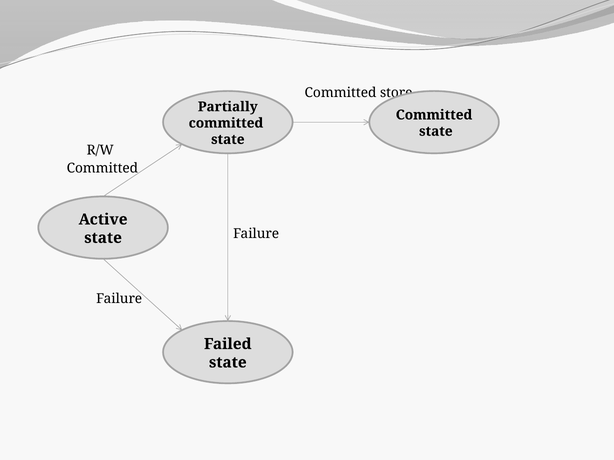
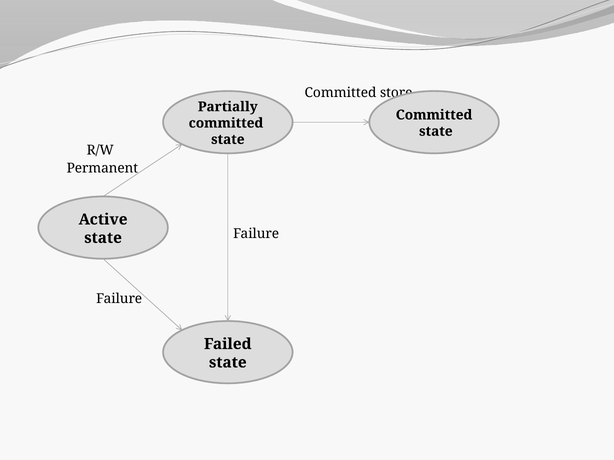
Committed: Committed -> Permanent (102, 168)
